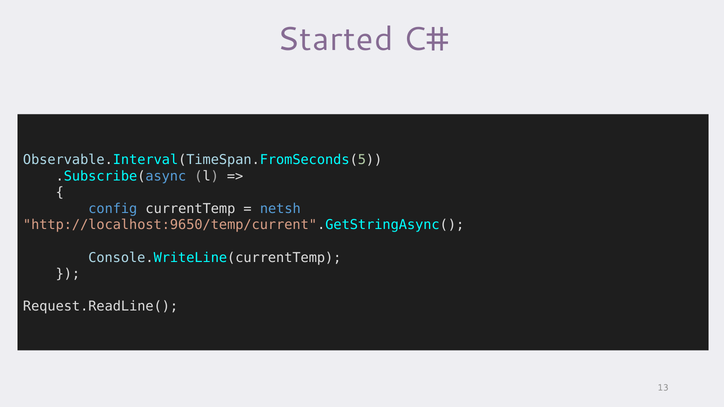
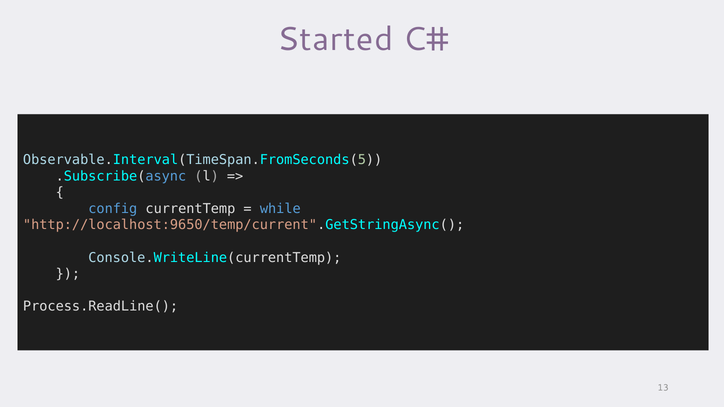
netsh: netsh -> while (280, 209)
Request.ReadLine(: Request.ReadLine( -> Process.ReadLine( (101, 307)
